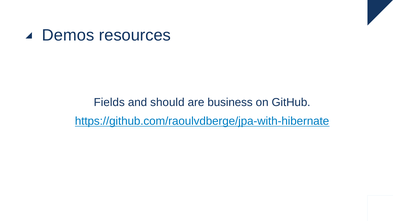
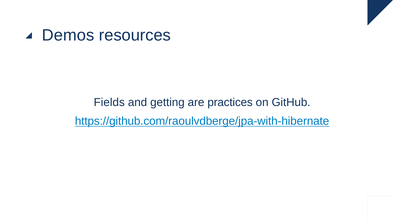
should: should -> getting (167, 102)
business: business -> practices (230, 102)
